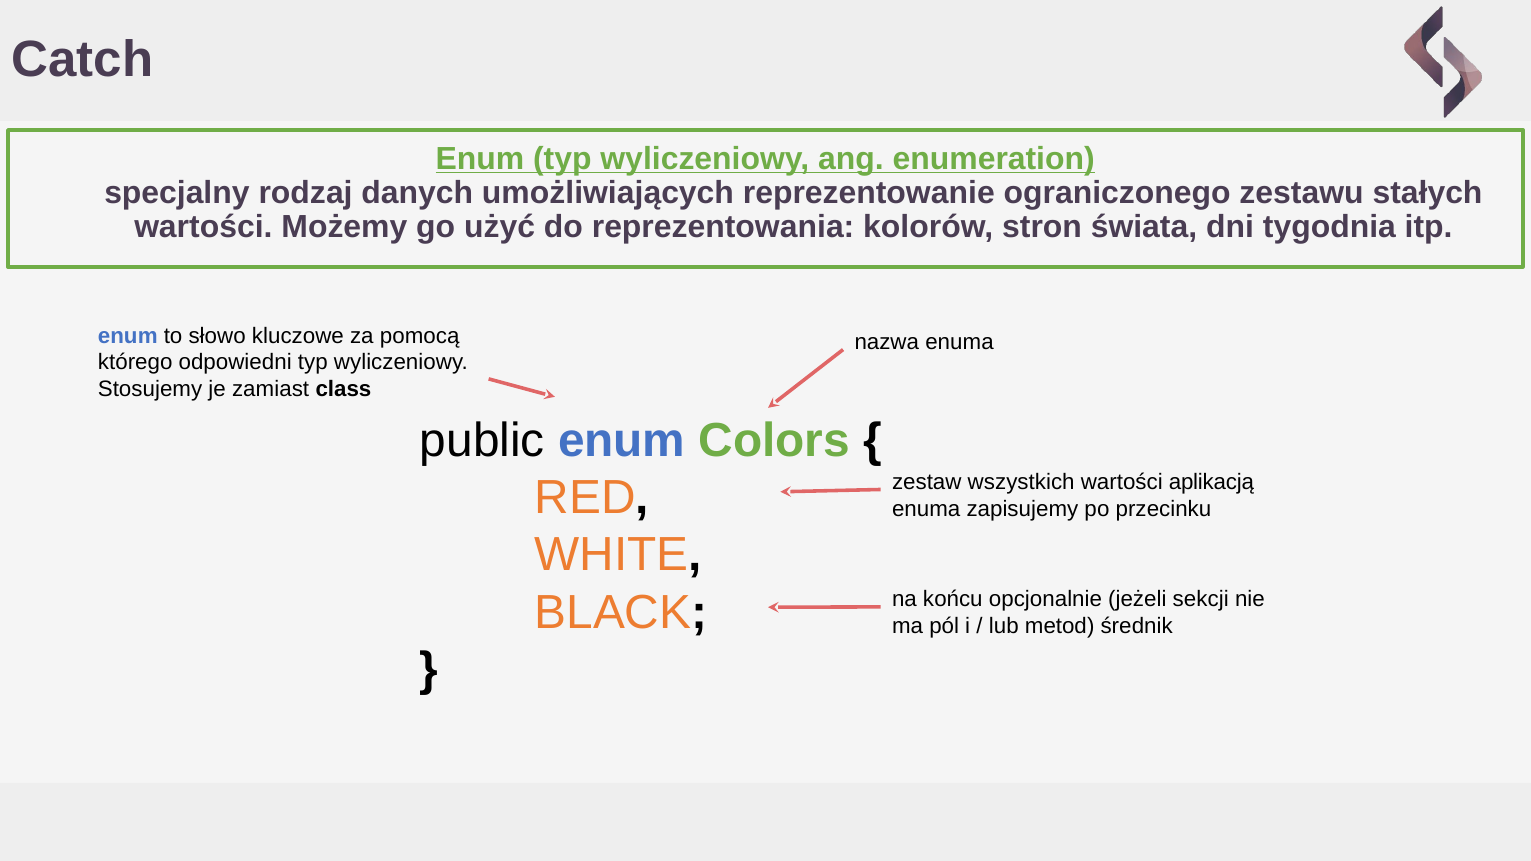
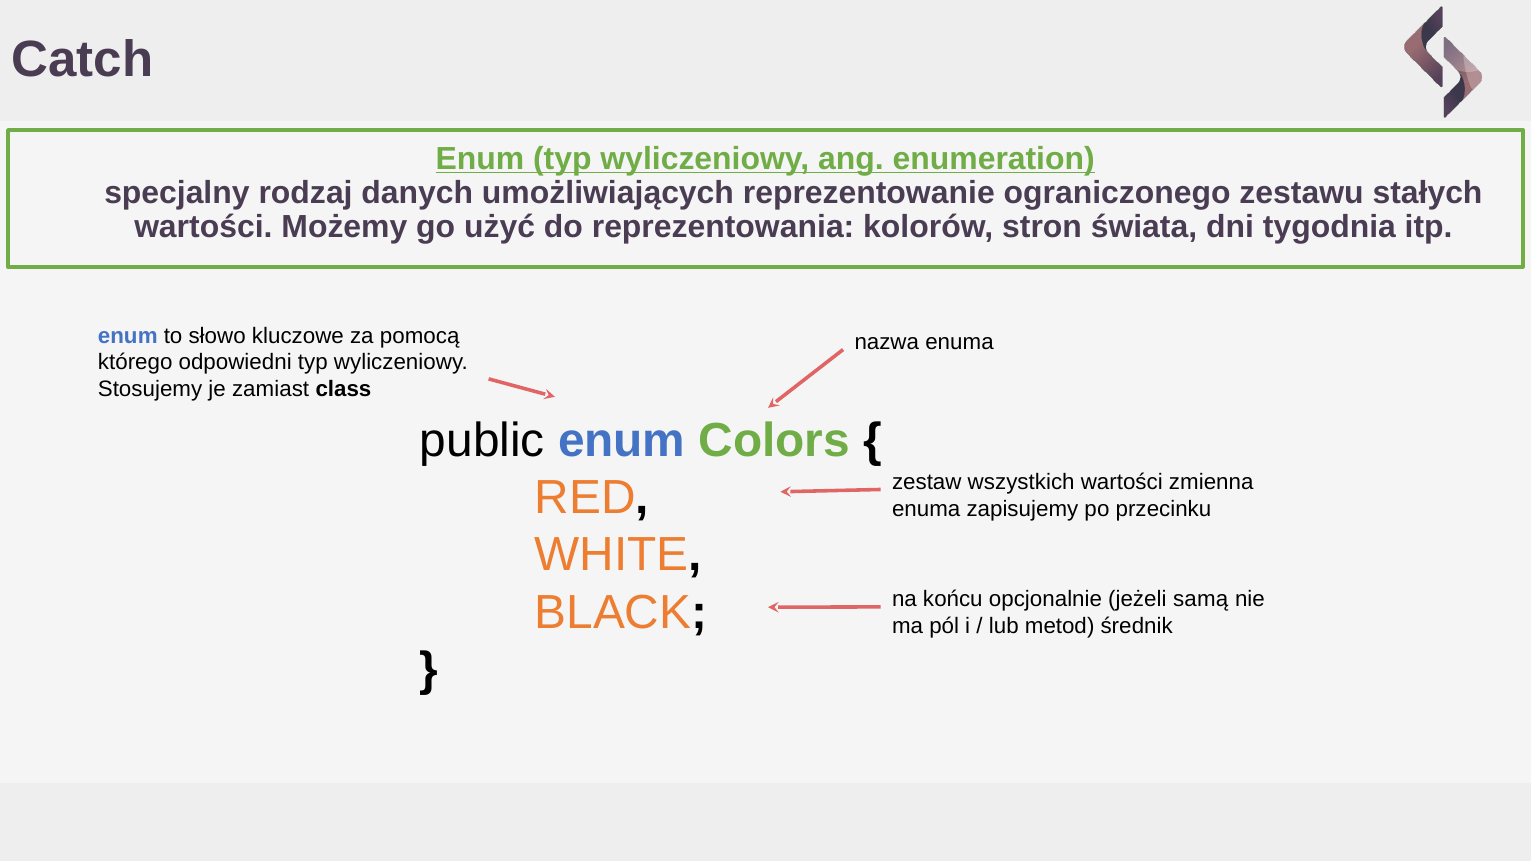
aplikacją: aplikacją -> zmienna (1211, 482)
sekcji: sekcji -> samą (1201, 600)
